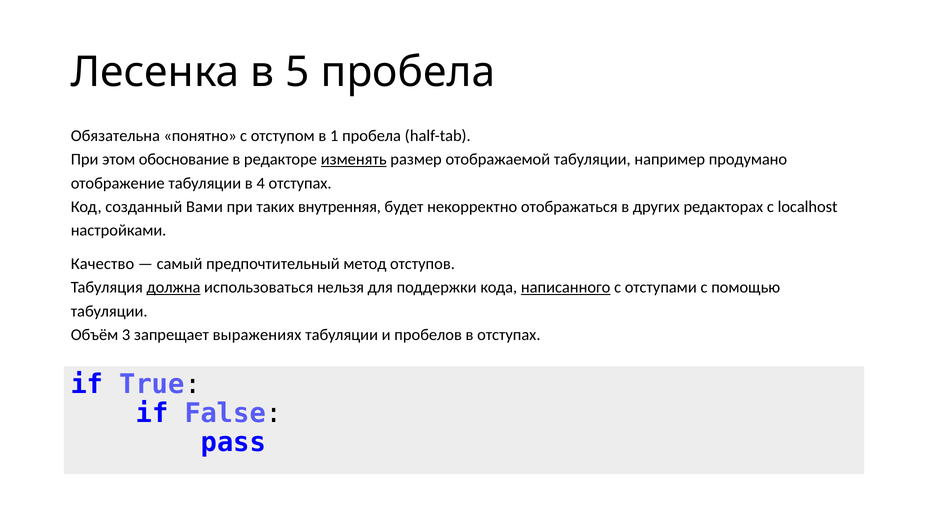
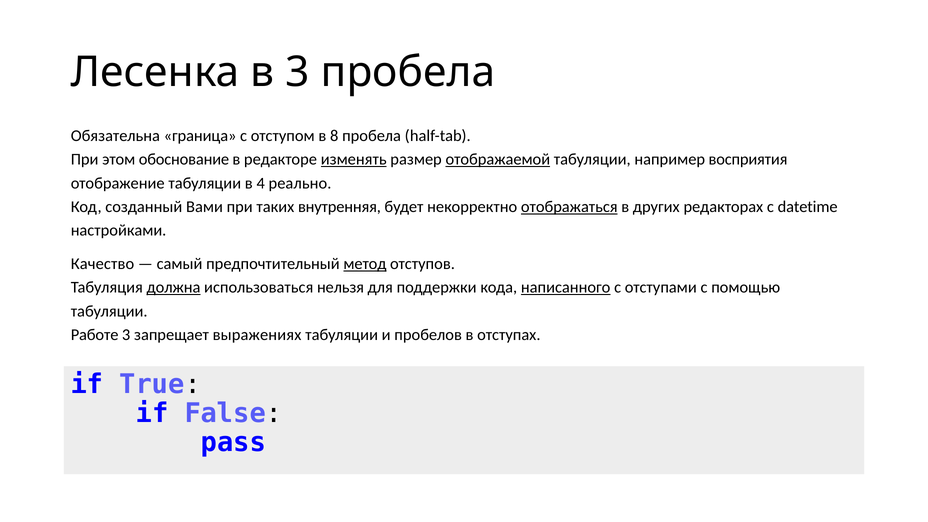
в 5: 5 -> 3 (298, 72)
понятно: понятно -> граница (200, 136)
1: 1 -> 8 (334, 136)
отображаемой underline: none -> present (498, 159)
продумано: продумано -> восприятия (748, 159)
4 отступах: отступах -> реально (300, 183)
отображаться underline: none -> present (569, 207)
localhost: localhost -> datetime (808, 207)
метод underline: none -> present (365, 264)
Объём: Объём -> Работе (95, 335)
